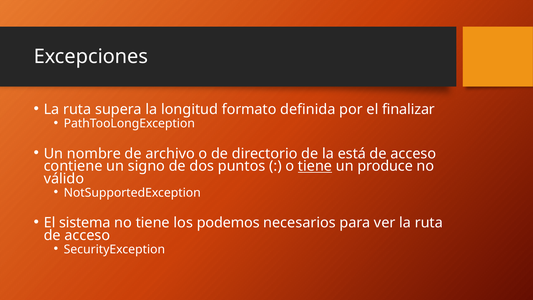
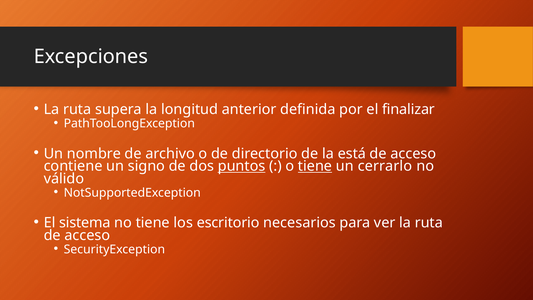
formato: formato -> anterior (249, 109)
puntos underline: none -> present (242, 166)
produce: produce -> cerrarlo (385, 166)
podemos: podemos -> escritorio (228, 223)
